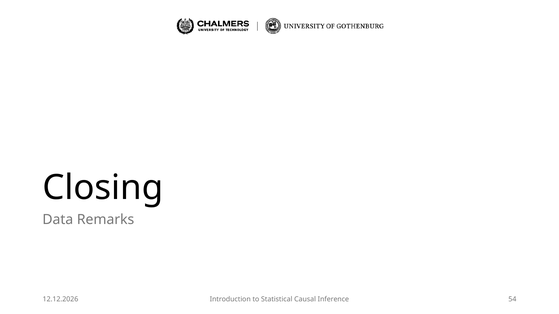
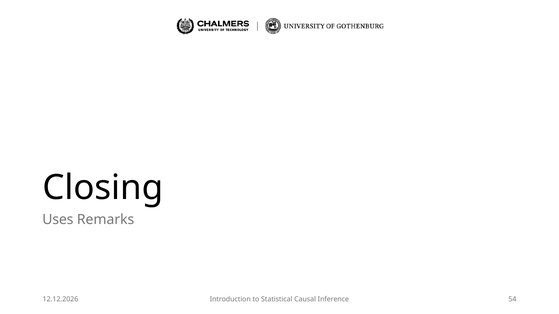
Data: Data -> Uses (58, 220)
